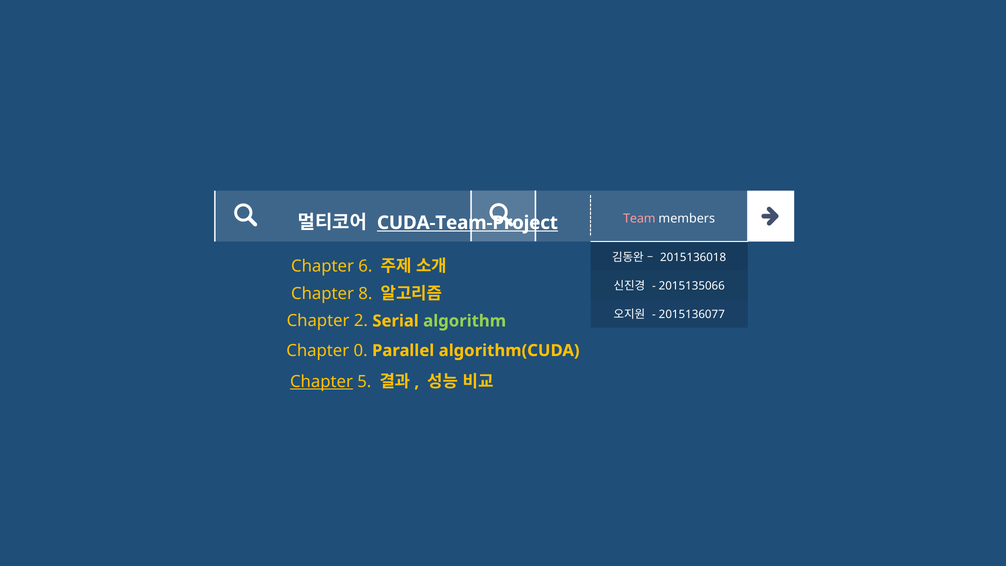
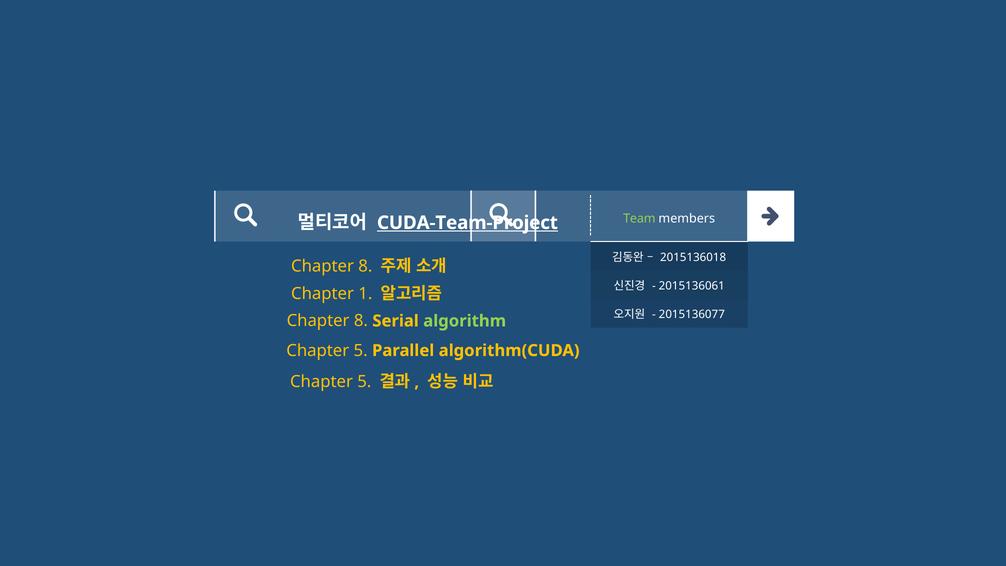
Team colour: pink -> light green (639, 219)
6: 6 -> 8 (365, 266)
2015135066: 2015135066 -> 2015136061 (692, 286)
8: 8 -> 1 (365, 293)
2: 2 -> 8 (361, 321)
0: 0 -> 5 (361, 350)
Chapter underline: present -> none (321, 382)
